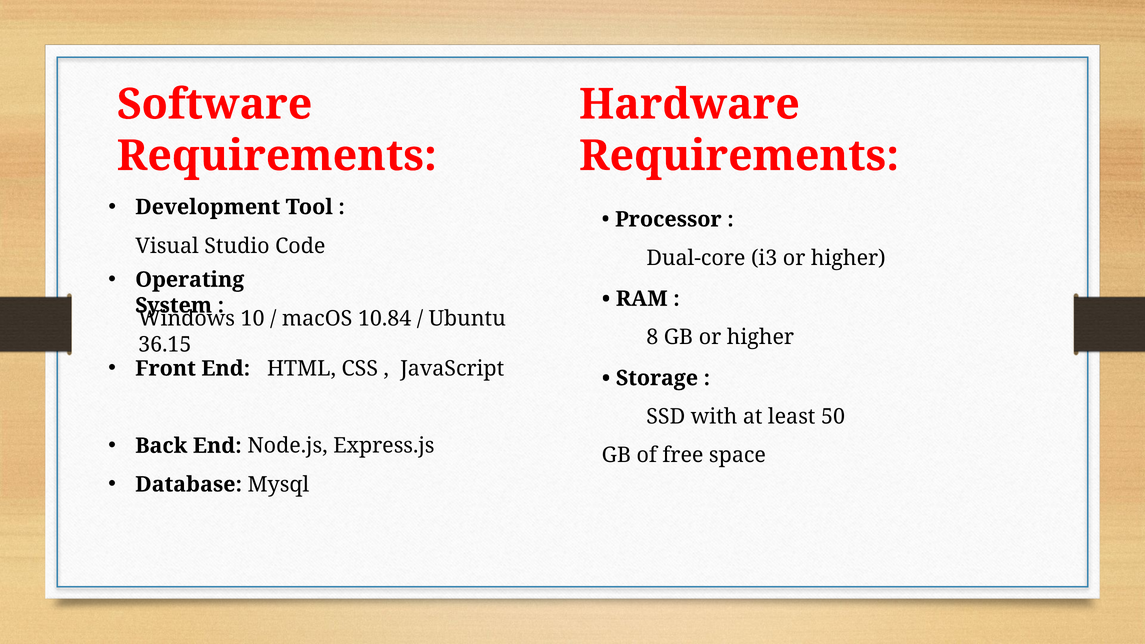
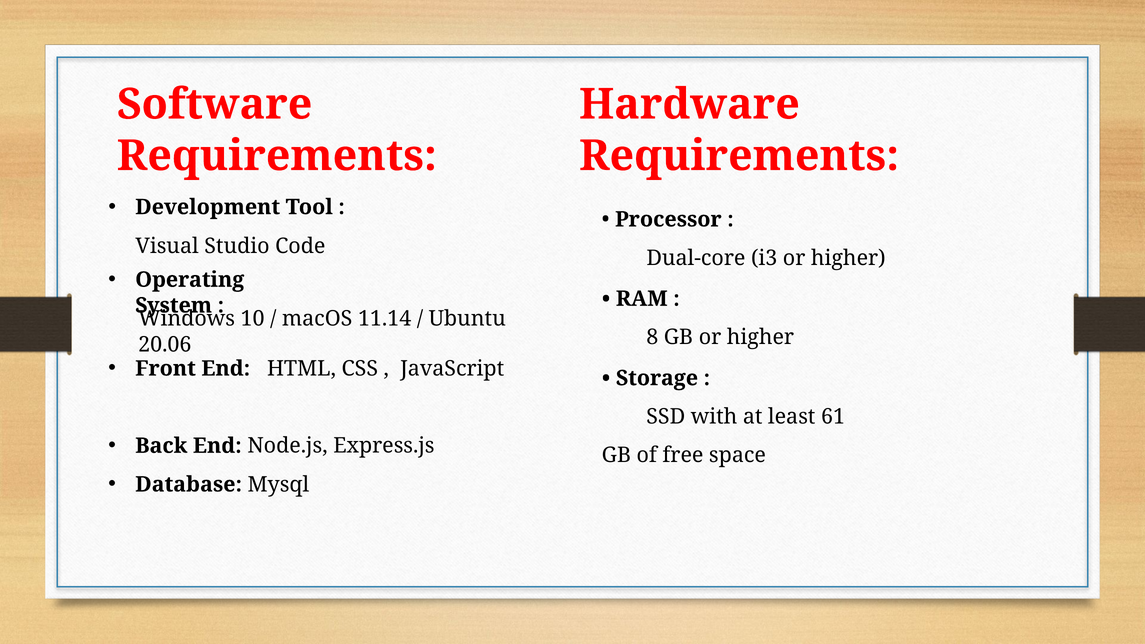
10.84: 10.84 -> 11.14 (385, 319)
36.15: 36.15 -> 20.06 (165, 344)
50: 50 -> 61 (833, 417)
